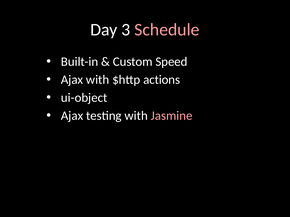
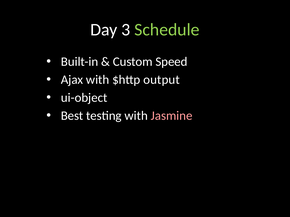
Schedule colour: pink -> light green (167, 30)
actions: actions -> output (162, 80)
Ajax: Ajax -> Best (72, 116)
